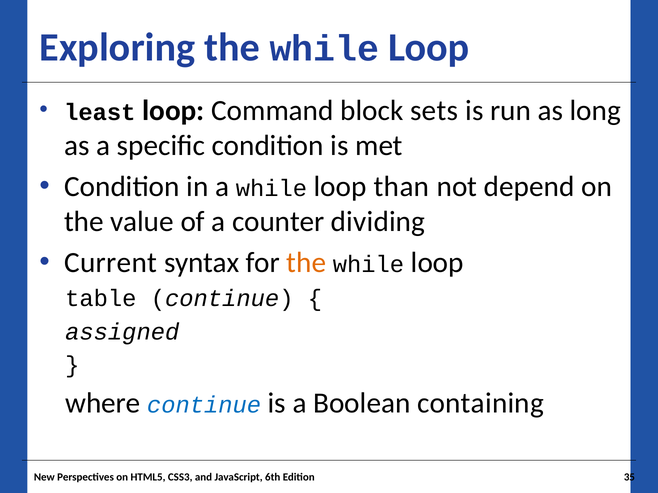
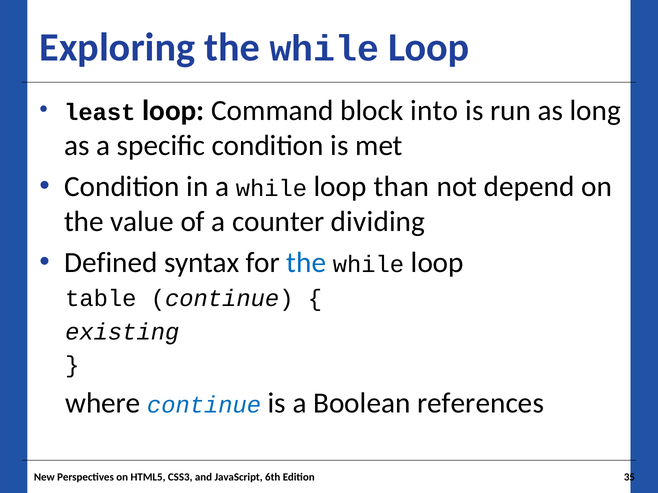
sets: sets -> into (434, 111)
Current: Current -> Defined (111, 263)
the colour: orange -> blue (306, 263)
assigned: assigned -> existing (122, 332)
containing: containing -> references (481, 403)
